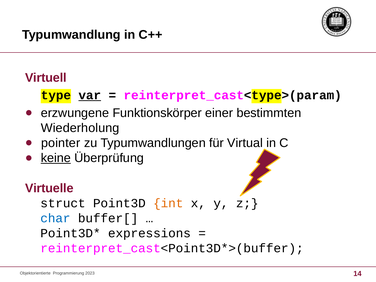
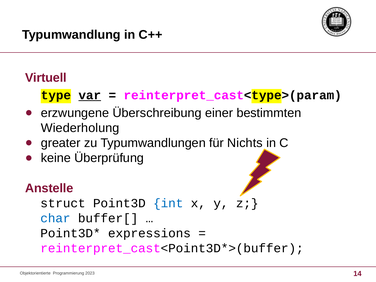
Funktionskörper: Funktionskörper -> Überschreibung (157, 113)
pointer: pointer -> greater (61, 143)
Virtual: Virtual -> Nichts (245, 143)
keine underline: present -> none (56, 158)
Virtuelle: Virtuelle -> Anstelle (49, 188)
int colour: orange -> blue (168, 203)
